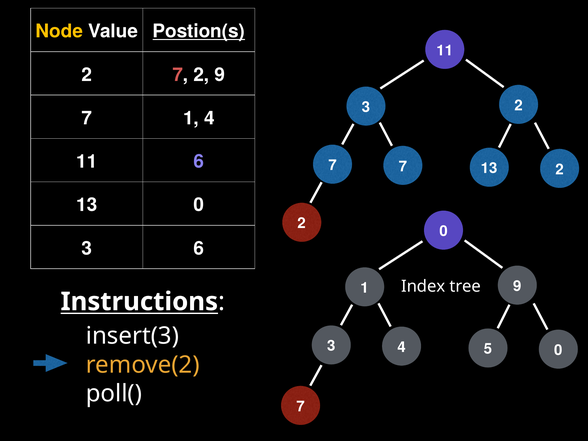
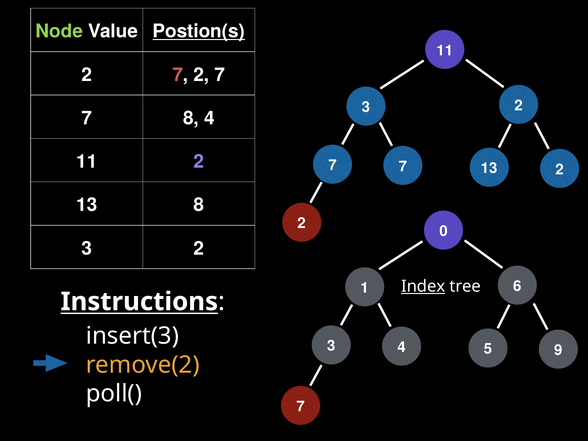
Node colour: yellow -> light green (59, 31)
7 2 9: 9 -> 7 (220, 75)
7 1: 1 -> 8 (191, 118)
11 6: 6 -> 2 (199, 162)
13 0: 0 -> 8 (199, 205)
6: 6 -> 2 (199, 248)
Index underline: none -> present (423, 286)
9: 9 -> 6 (517, 286)
0: 0 -> 9 (558, 350)
